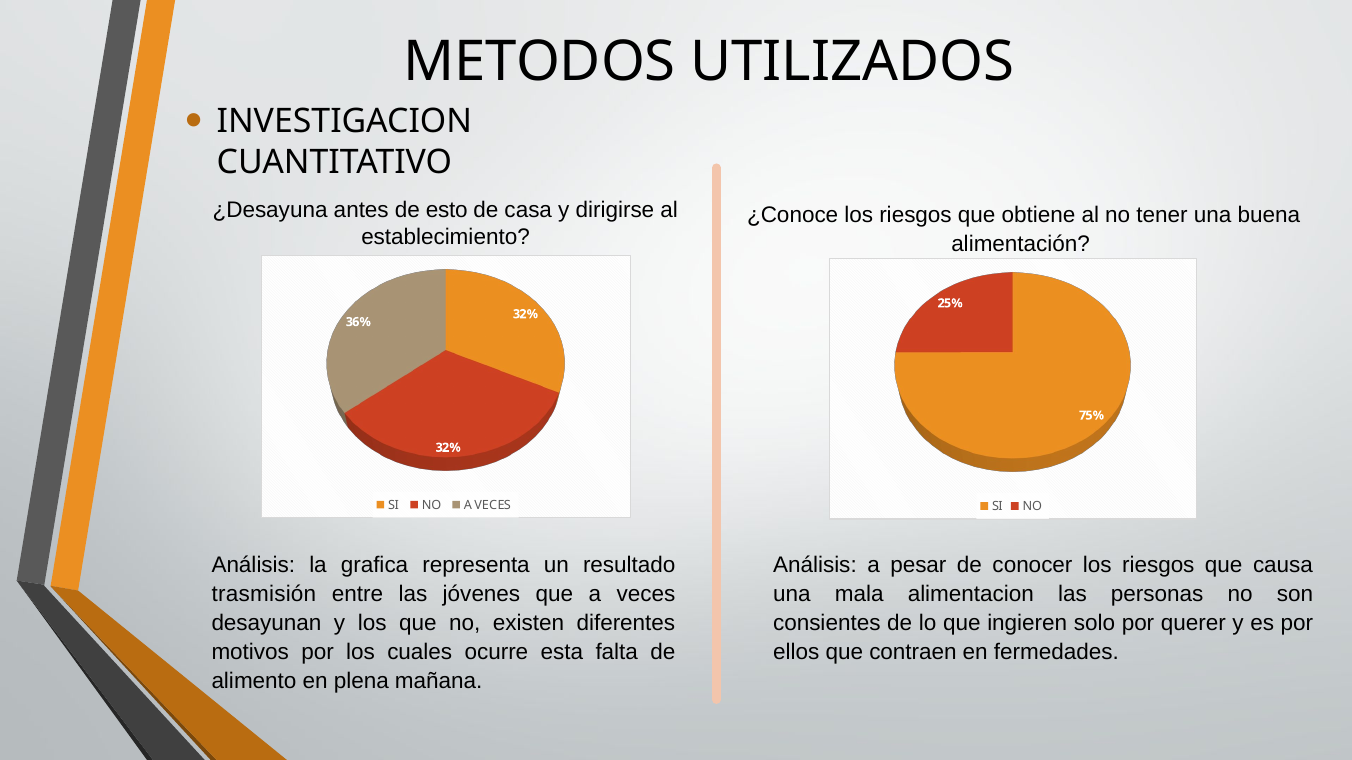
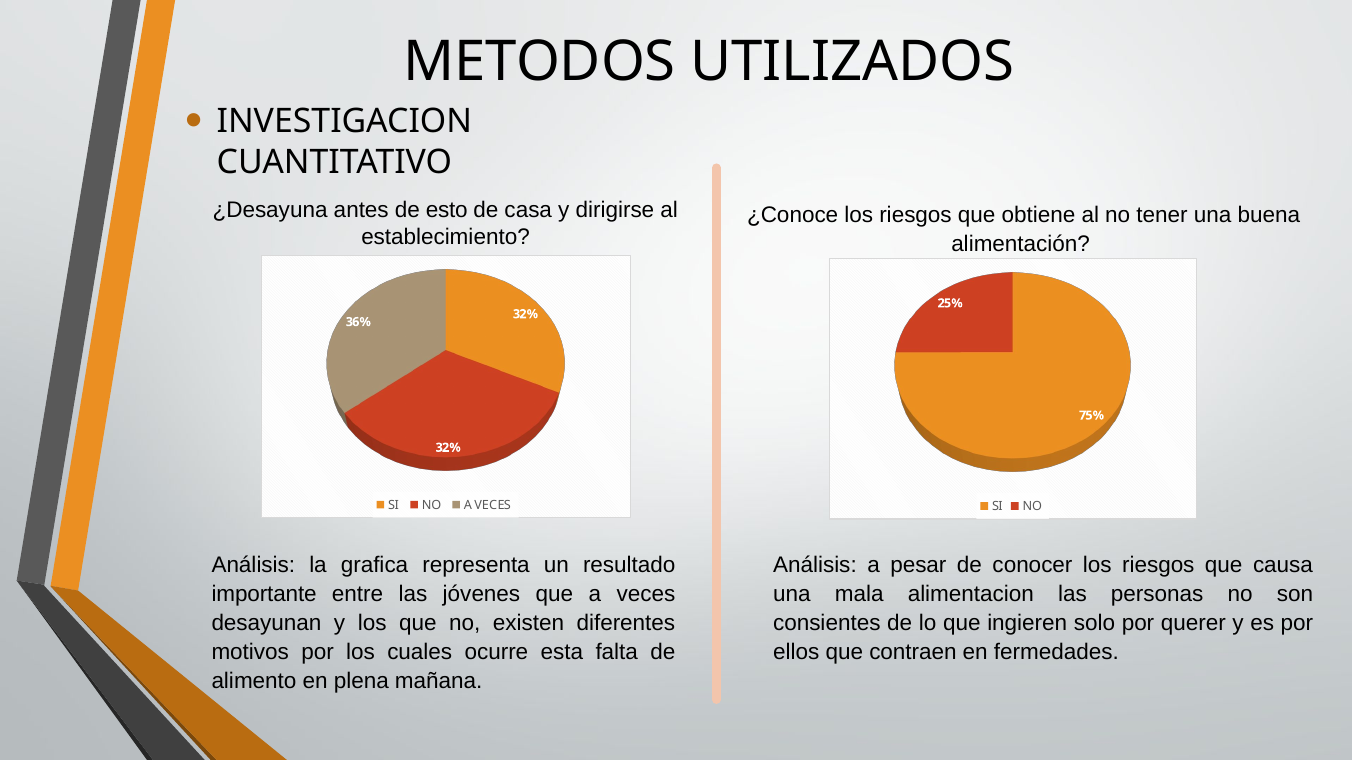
trasmisión: trasmisión -> importante (264, 595)
